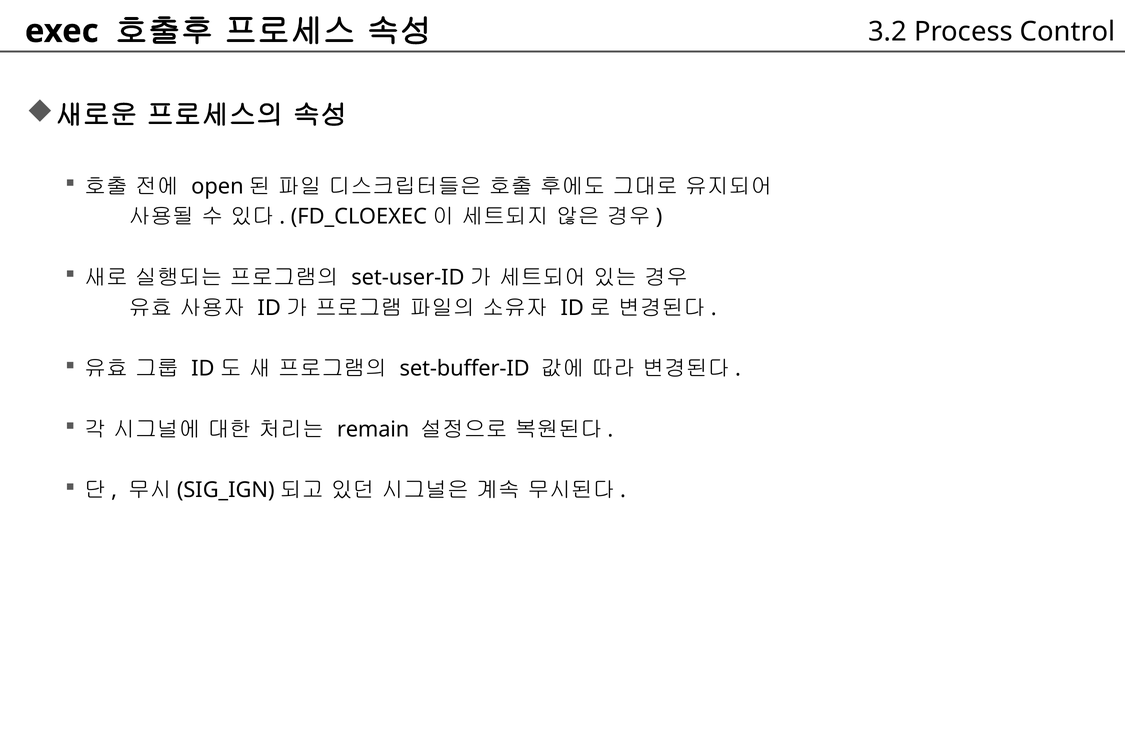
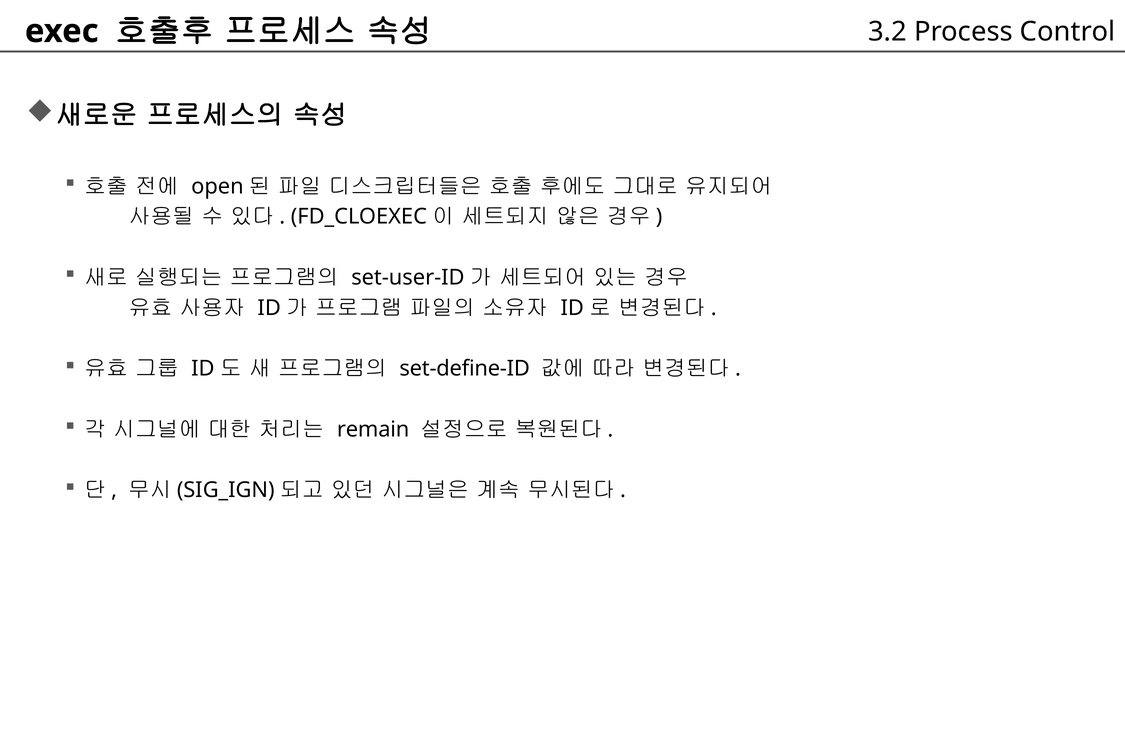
set-buffer-ID: set-buffer-ID -> set-define-ID (465, 369)
